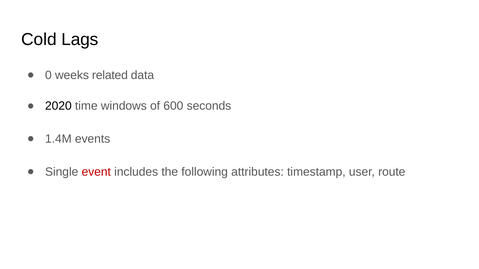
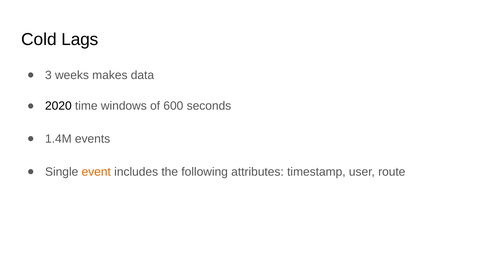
0: 0 -> 3 (48, 75)
related: related -> makes (110, 75)
event colour: red -> orange (96, 172)
